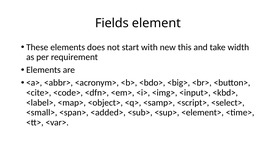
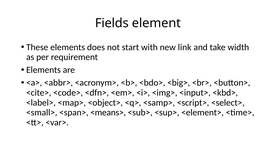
this: this -> link (185, 47)
<added>: <added> -> <means> (108, 113)
